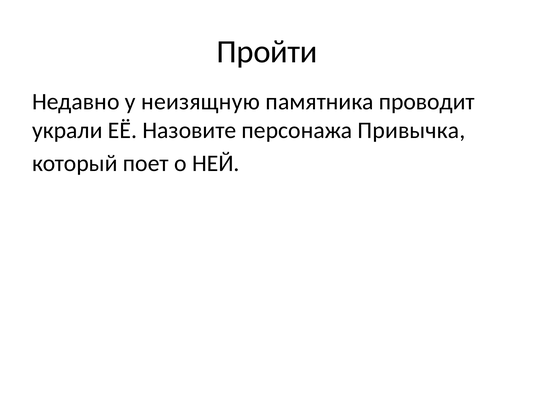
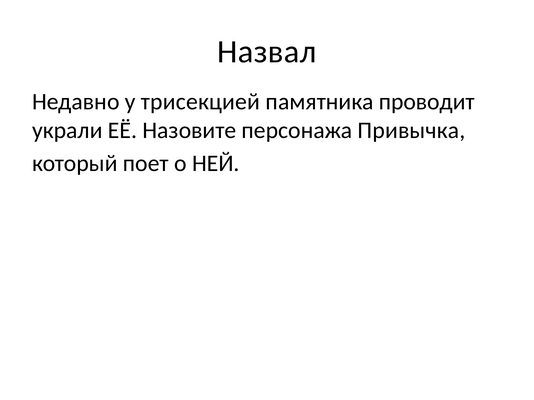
Пройти: Пройти -> Назвал (267, 52)
неизящную: неизящную -> трисекцией (201, 102)
